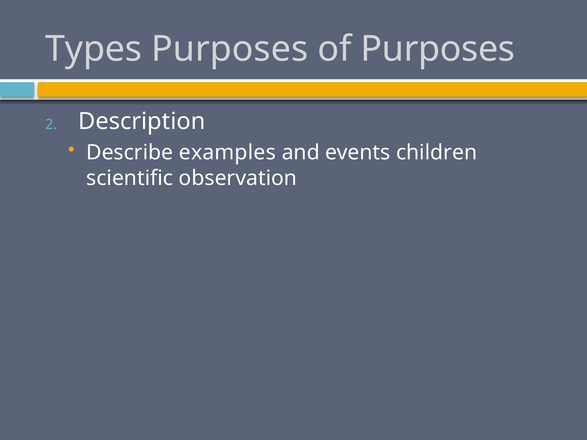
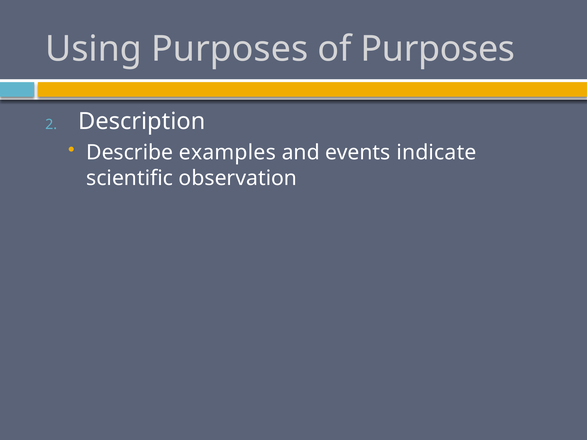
Types: Types -> Using (94, 49)
children: children -> indicate (436, 153)
